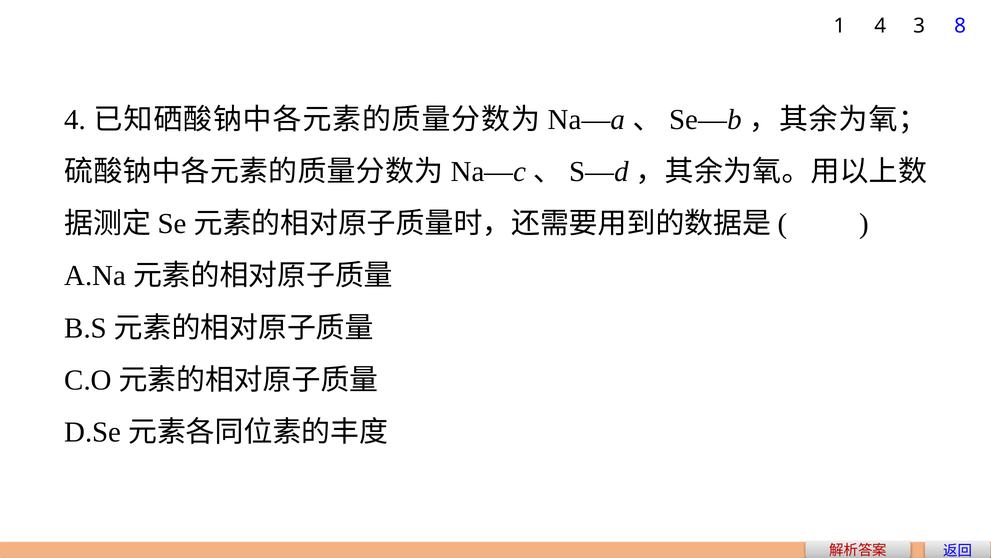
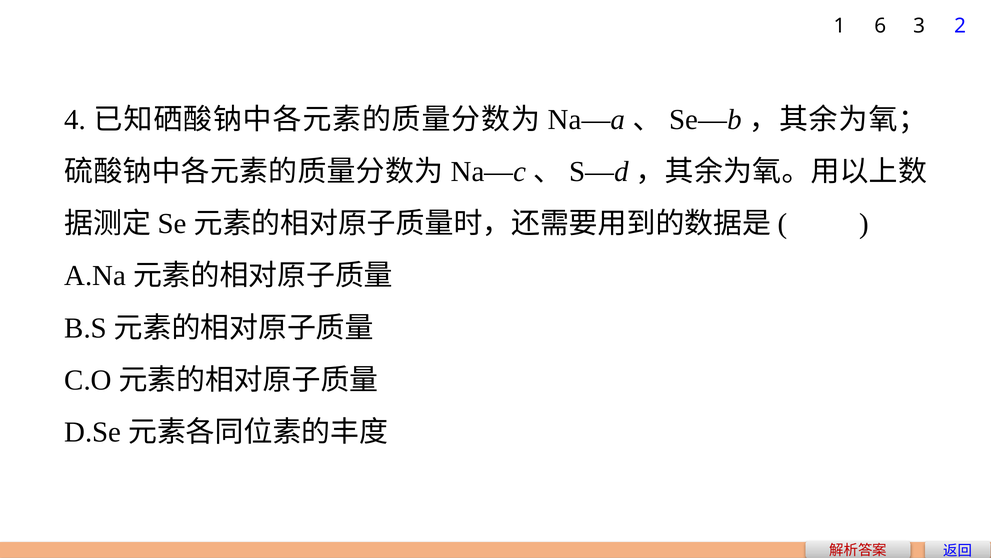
1 4: 4 -> 6 (880, 26)
8: 8 -> 2 (960, 26)
